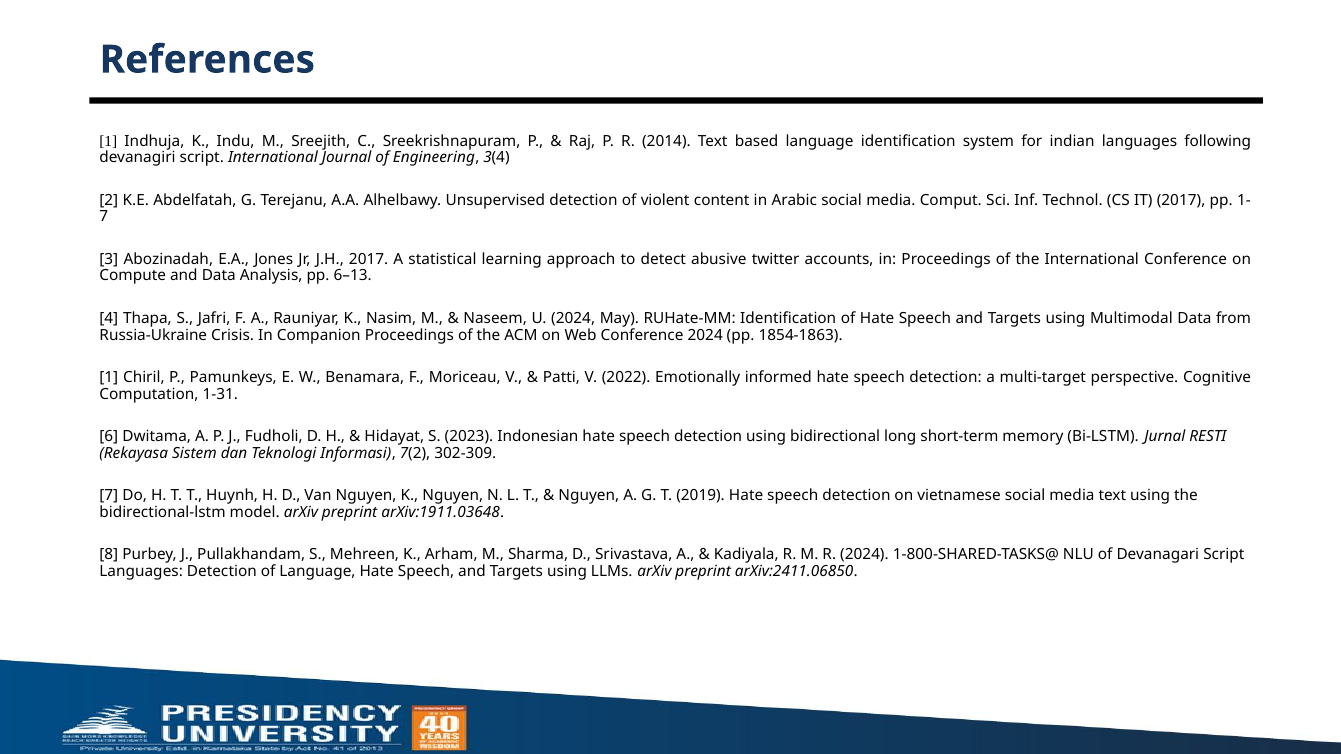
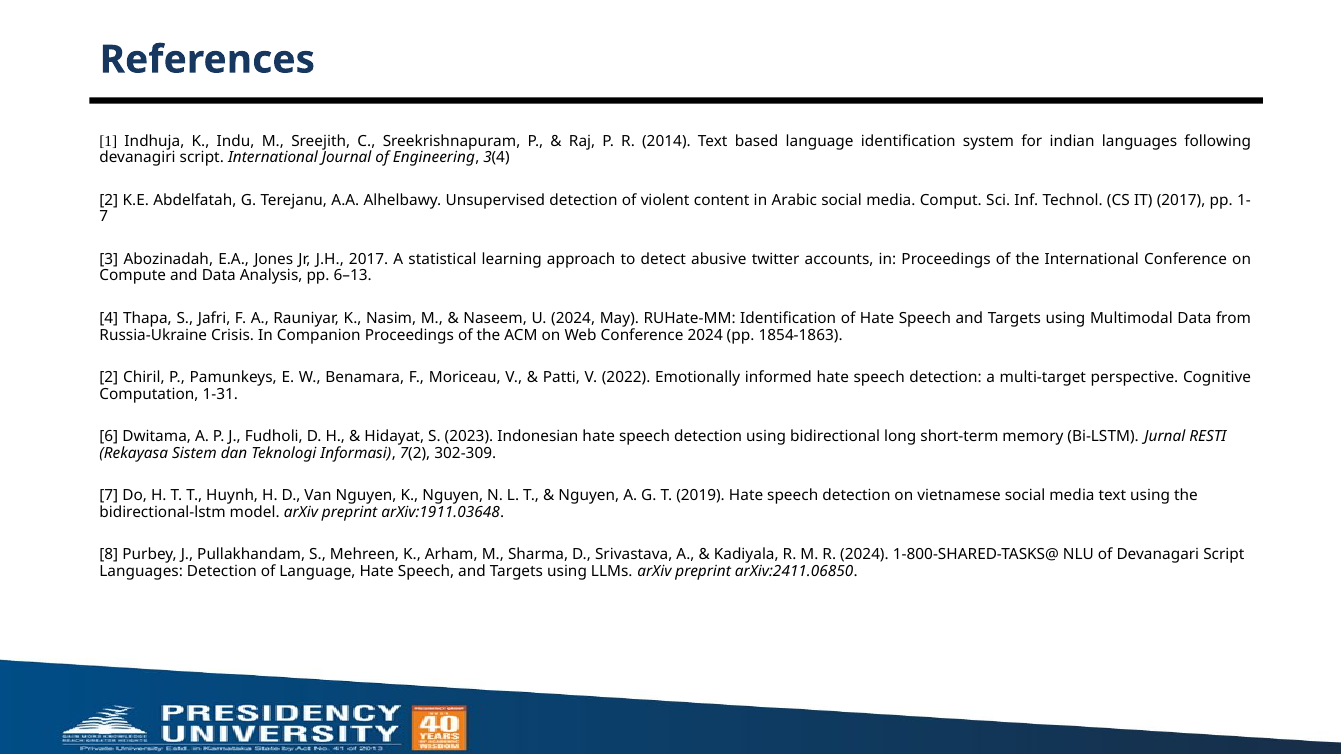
1: 1 -> 2 (109, 378)
